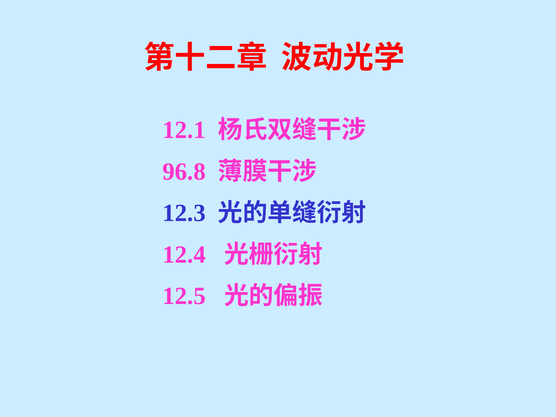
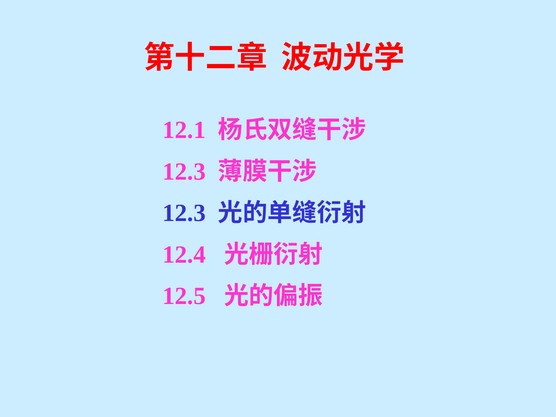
96.8: 96.8 -> 12.3 (184, 172)
